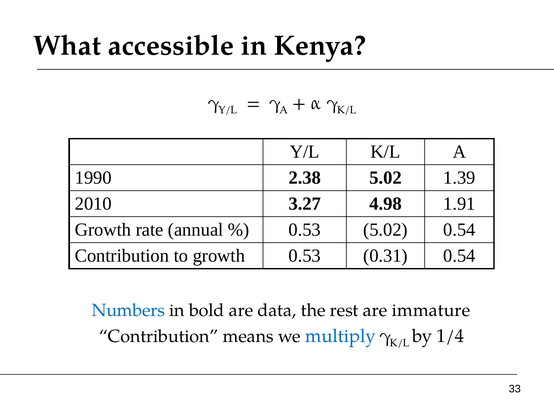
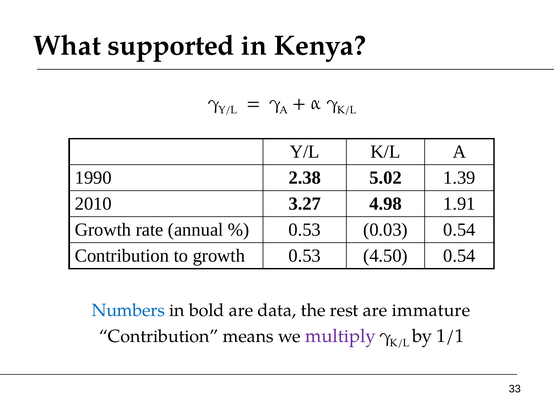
accessible: accessible -> supported (171, 46)
0.53 5.02: 5.02 -> 0.03 (385, 230)
0.31: 0.31 -> 4.50 (385, 256)
multiply colour: blue -> purple (341, 336)
1/4: 1/4 -> 1/1 (450, 336)
